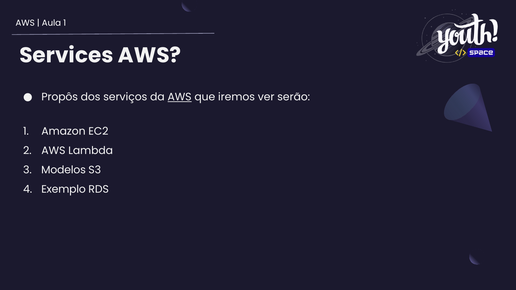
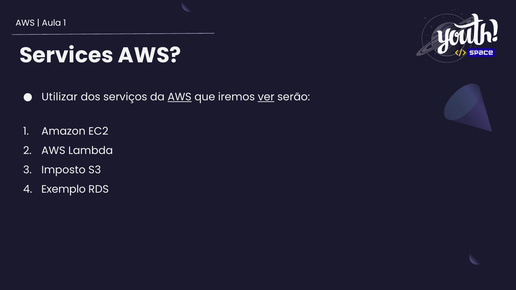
Propôs: Propôs -> Utilizar (60, 97)
ver underline: none -> present (266, 97)
Modelos: Modelos -> Imposto (63, 170)
